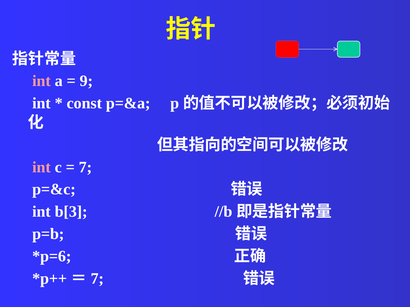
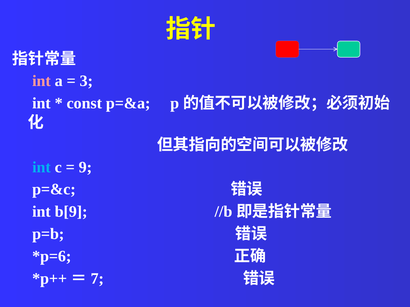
9: 9 -> 3 (86, 81)
int colour: pink -> light blue (41, 167)
7: 7 -> 9 (85, 167)
b[3: b[3 -> b[9 (71, 212)
